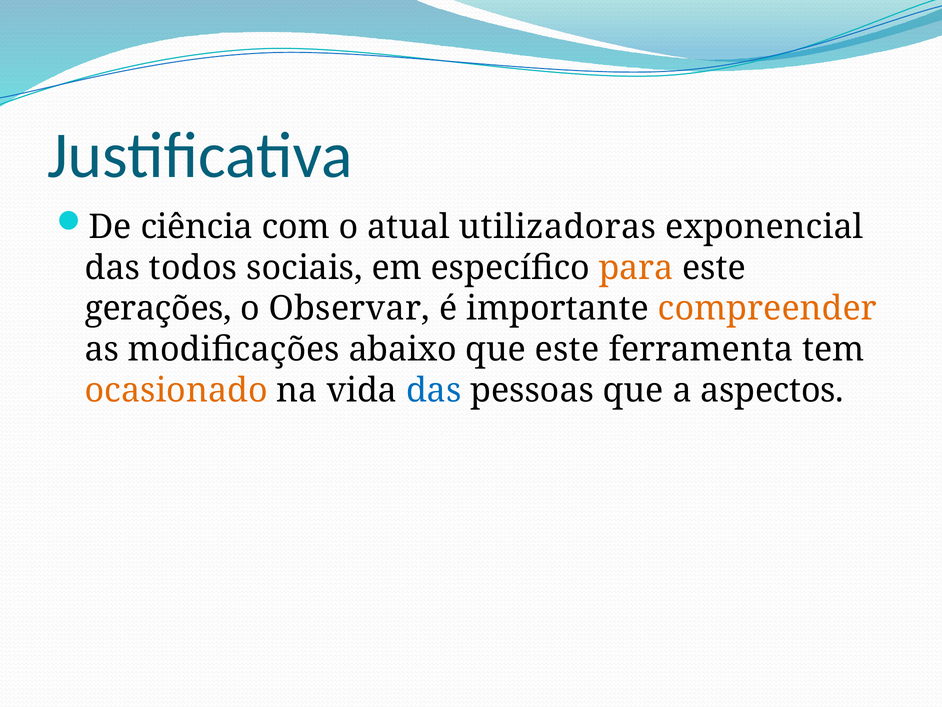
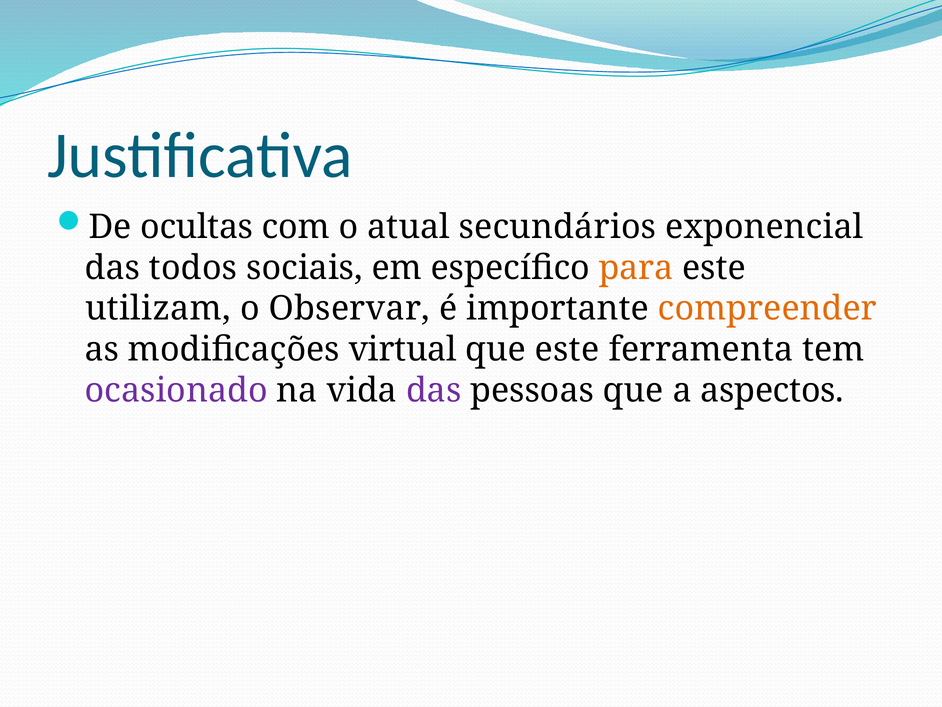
ciência: ciência -> ocultas (197, 227)
utilizadoras: utilizadoras -> secundários (557, 227)
gerações: gerações -> utilizam (158, 308)
abaixo: abaixo -> virtual (403, 349)
ocasionado colour: orange -> purple (176, 390)
das colour: blue -> purple (434, 390)
